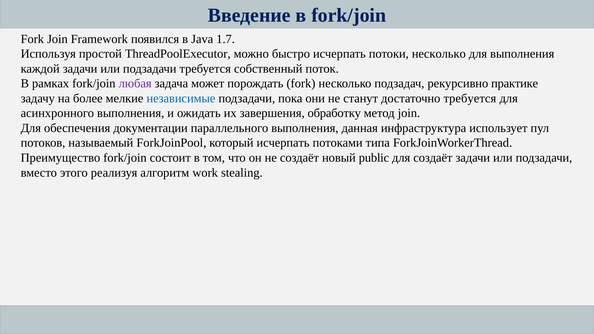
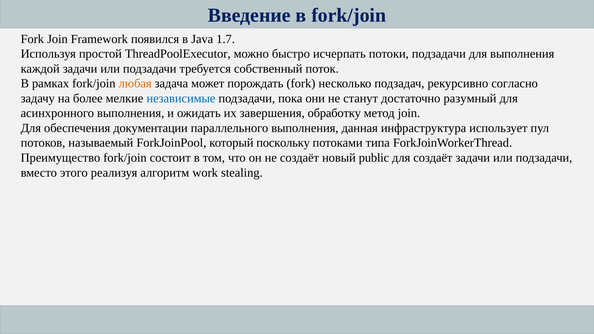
потоки несколько: несколько -> подзадачи (439, 54)
любая colour: purple -> orange (135, 84)
практике: практике -> согласно (515, 84)
достаточно требуется: требуется -> разумный (470, 98)
который исчерпать: исчерпать -> поскольку (283, 143)
